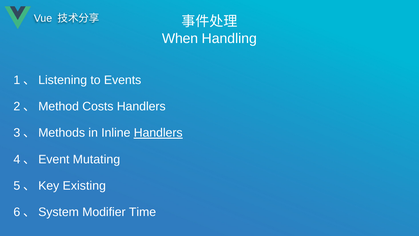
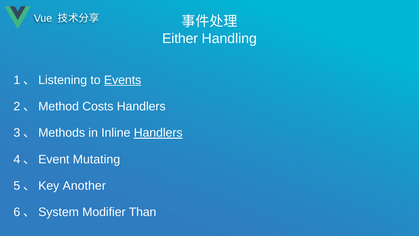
When: When -> Either (180, 38)
Events underline: none -> present (123, 80)
Existing: Existing -> Another (84, 186)
Time: Time -> Than (143, 212)
